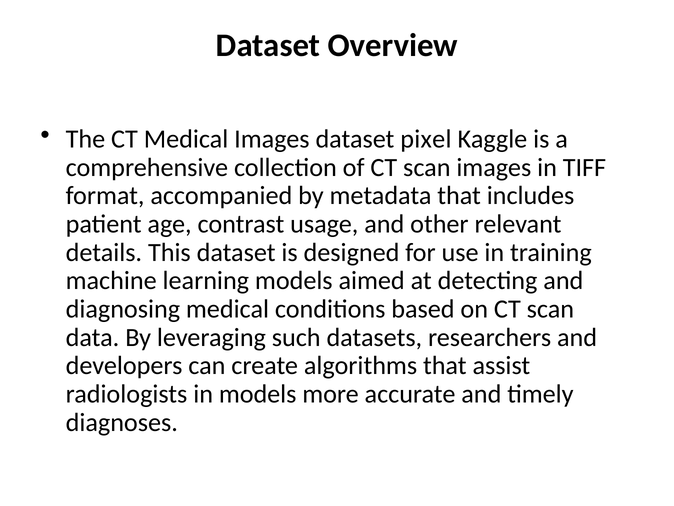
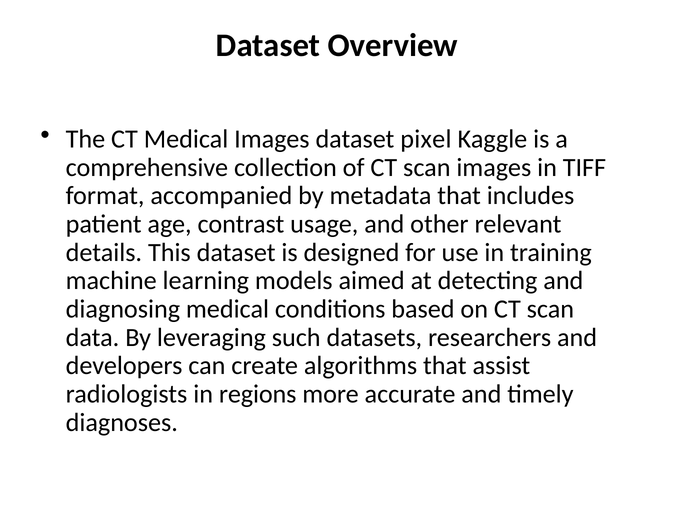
in models: models -> regions (258, 394)
